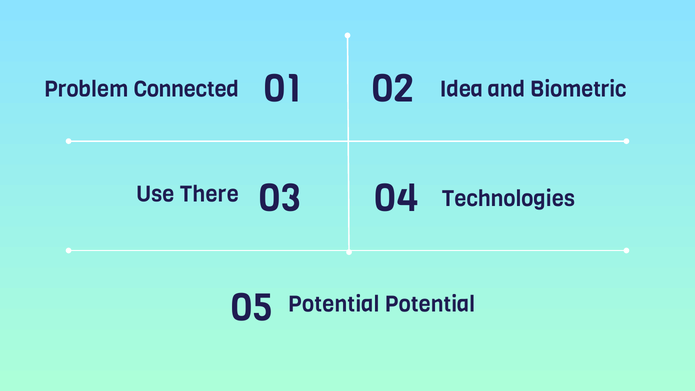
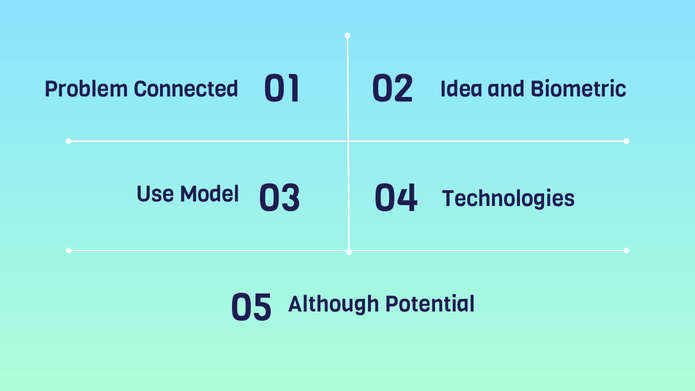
There: There -> Model (209, 195)
Potential: Potential -> Although (334, 304)
